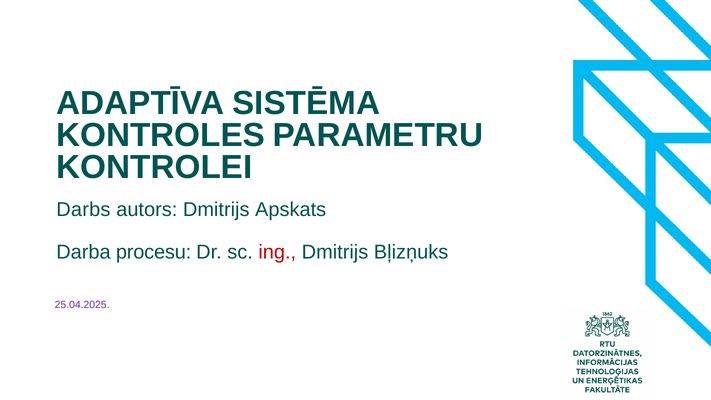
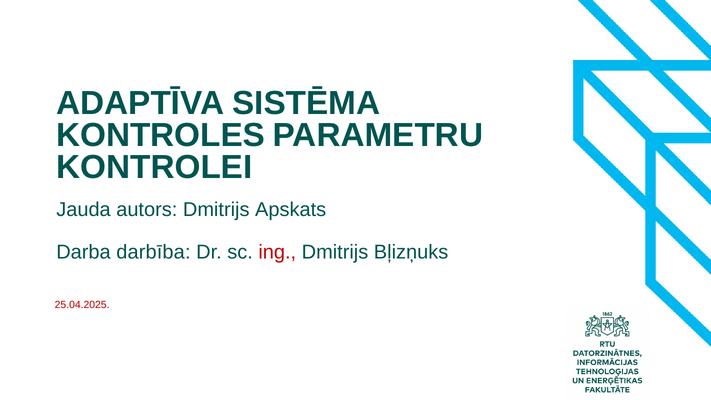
Darbs: Darbs -> Jauda (84, 209)
procesu: procesu -> darbība (153, 252)
25.04.2025 colour: purple -> red (82, 305)
